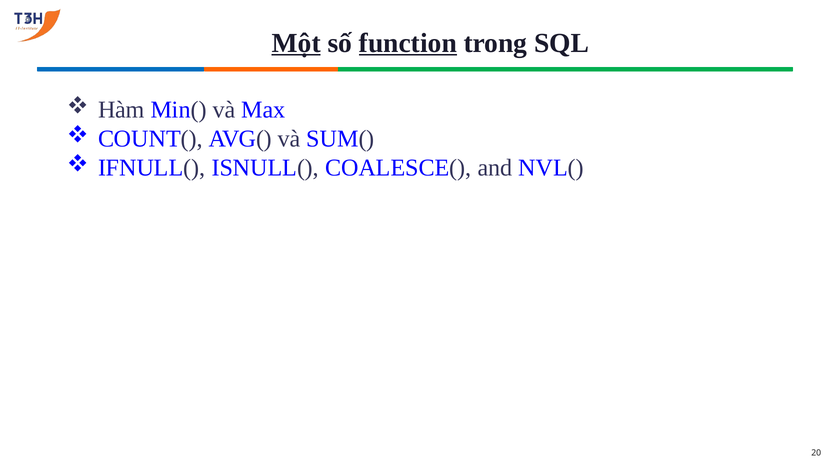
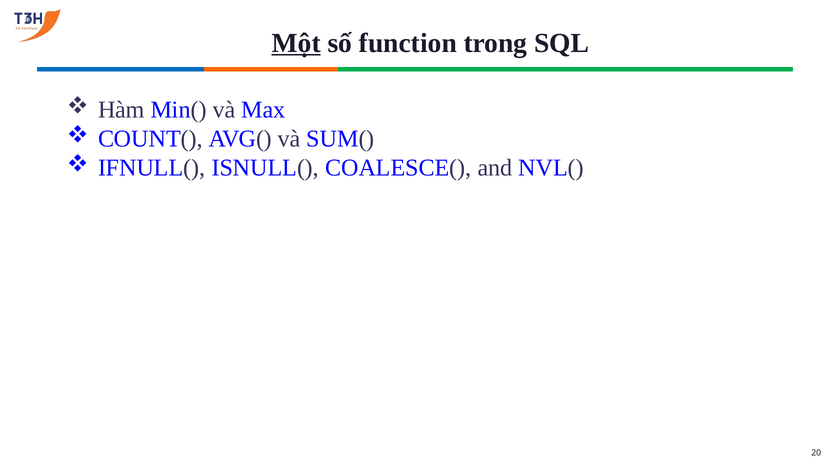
function underline: present -> none (408, 43)
